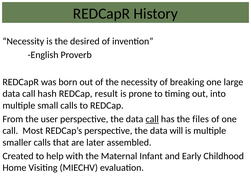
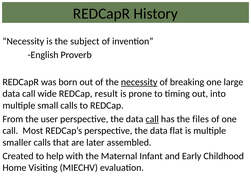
desired: desired -> subject (85, 41)
necessity underline: none -> present (139, 82)
hash: hash -> wide (47, 94)
will: will -> flat (176, 131)
